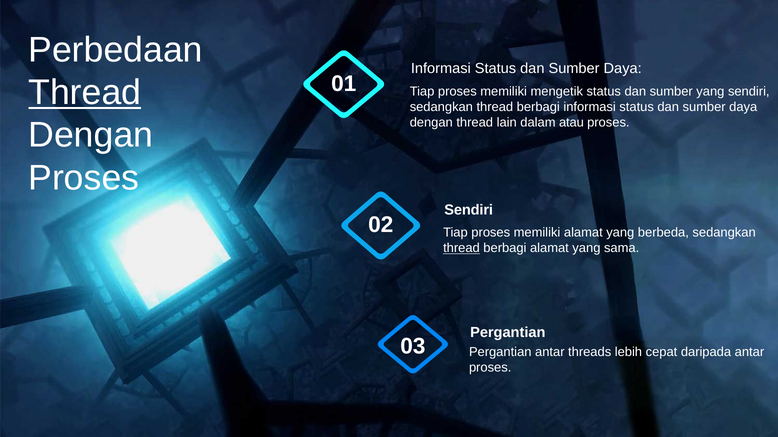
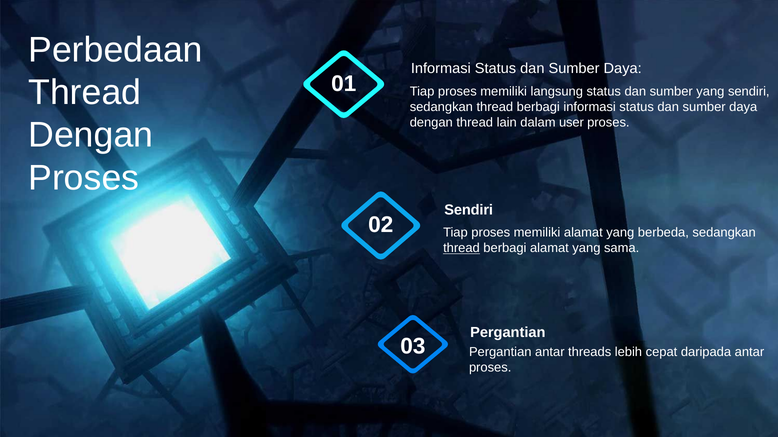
Thread underline: present -> none (85, 93)
mengetik: mengetik -> langsung (557, 92)
atau: atau -> user (571, 123)
